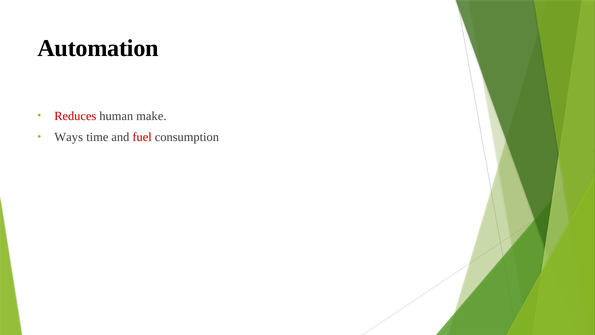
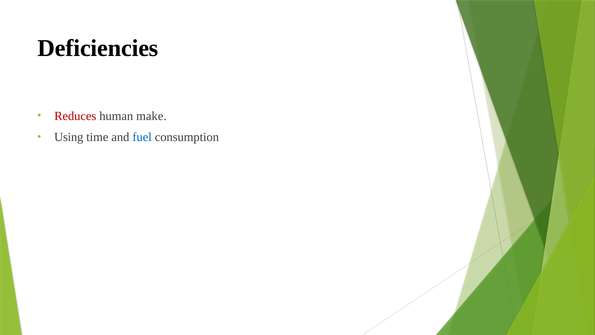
Automation: Automation -> Deficiencies (98, 48)
Ways: Ways -> Using (69, 137)
fuel colour: red -> blue (142, 137)
